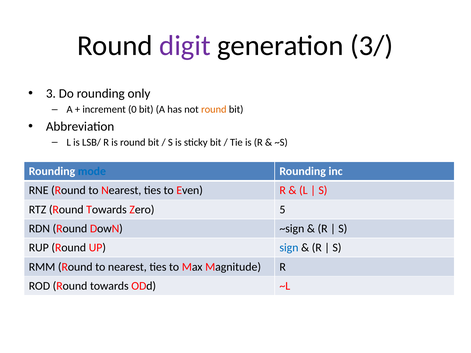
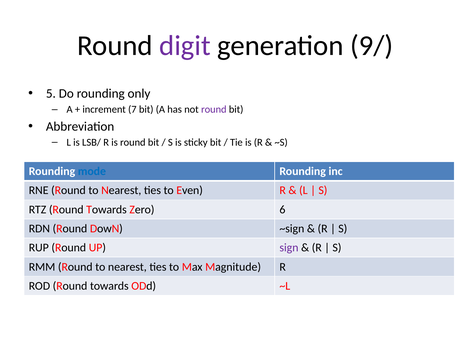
3/: 3/ -> 9/ (372, 46)
3: 3 -> 5 (51, 94)
0: 0 -> 7 (132, 110)
round colour: orange -> purple (214, 110)
5: 5 -> 6 (282, 210)
sign colour: blue -> purple (289, 248)
